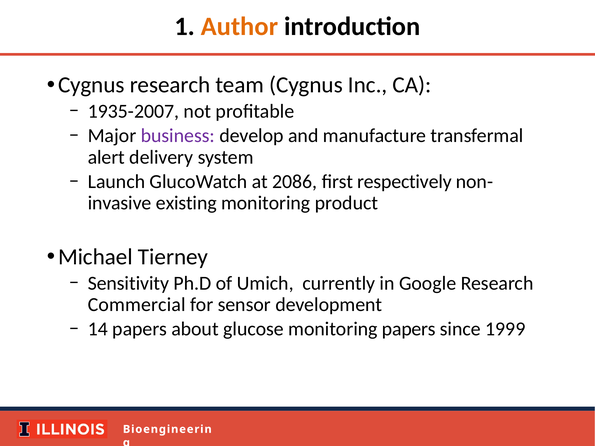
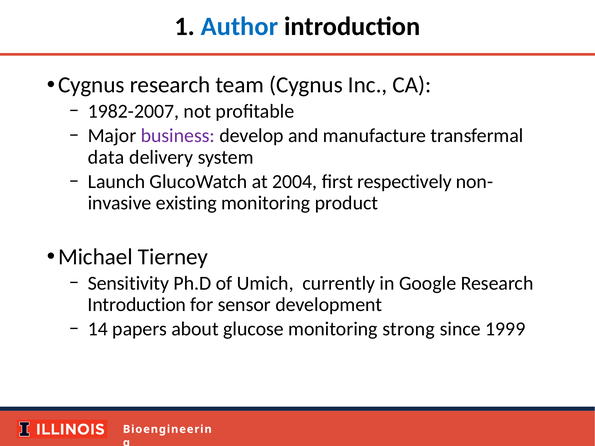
Author colour: orange -> blue (240, 27)
1935-2007: 1935-2007 -> 1982-2007 (133, 111)
alert: alert -> data (106, 157)
2086: 2086 -> 2004 (295, 182)
Commercial: Commercial -> Introduction (137, 305)
monitoring papers: papers -> strong (409, 329)
